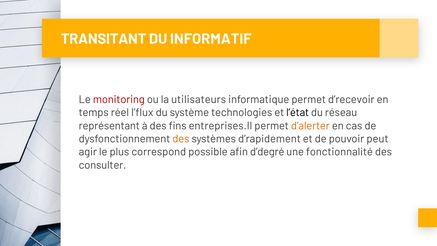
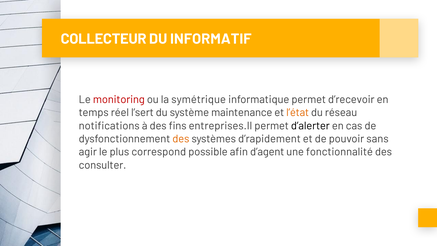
TRANSITANT: TRANSITANT -> COLLECTEUR (104, 39)
utilisateurs: utilisateurs -> symétrique (199, 99)
l’flux: l’flux -> l’sert (142, 113)
technologies: technologies -> maintenance (242, 113)
l’état colour: black -> orange (298, 113)
représentant: représentant -> notifications (109, 126)
d’alerter colour: orange -> black (310, 126)
peut: peut -> sans (377, 139)
d’degré: d’degré -> d’agent (267, 152)
